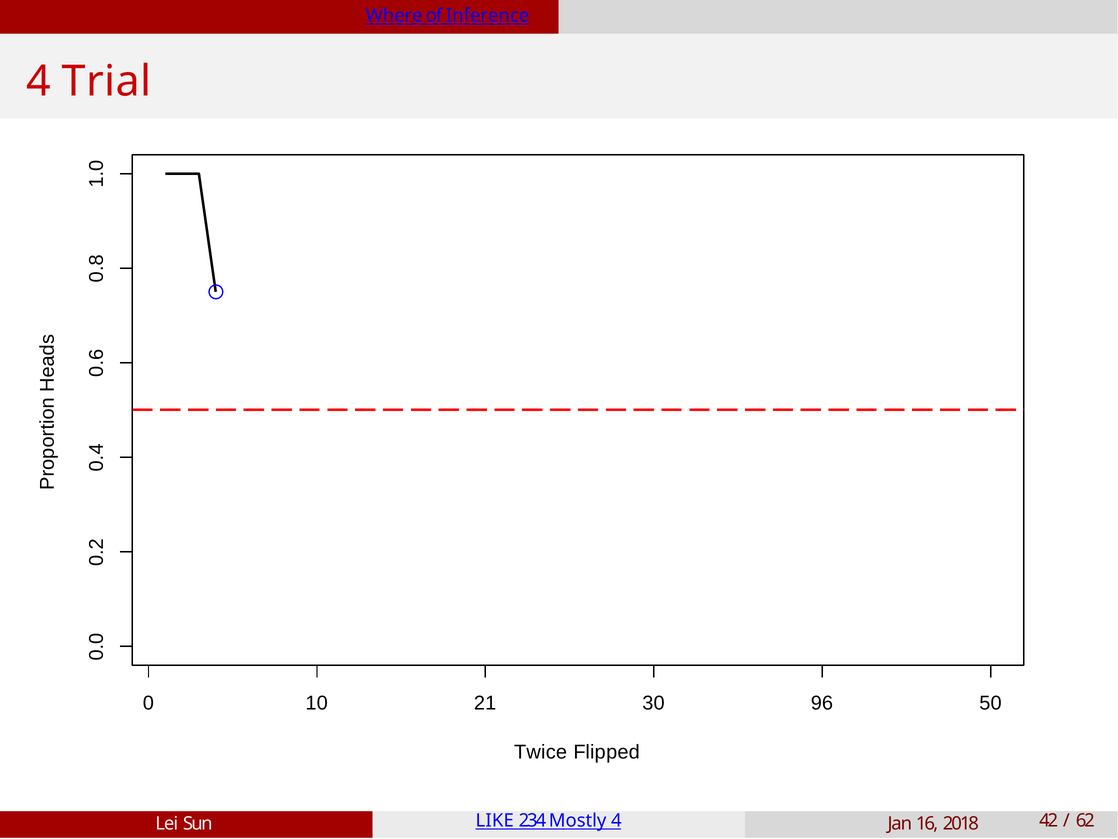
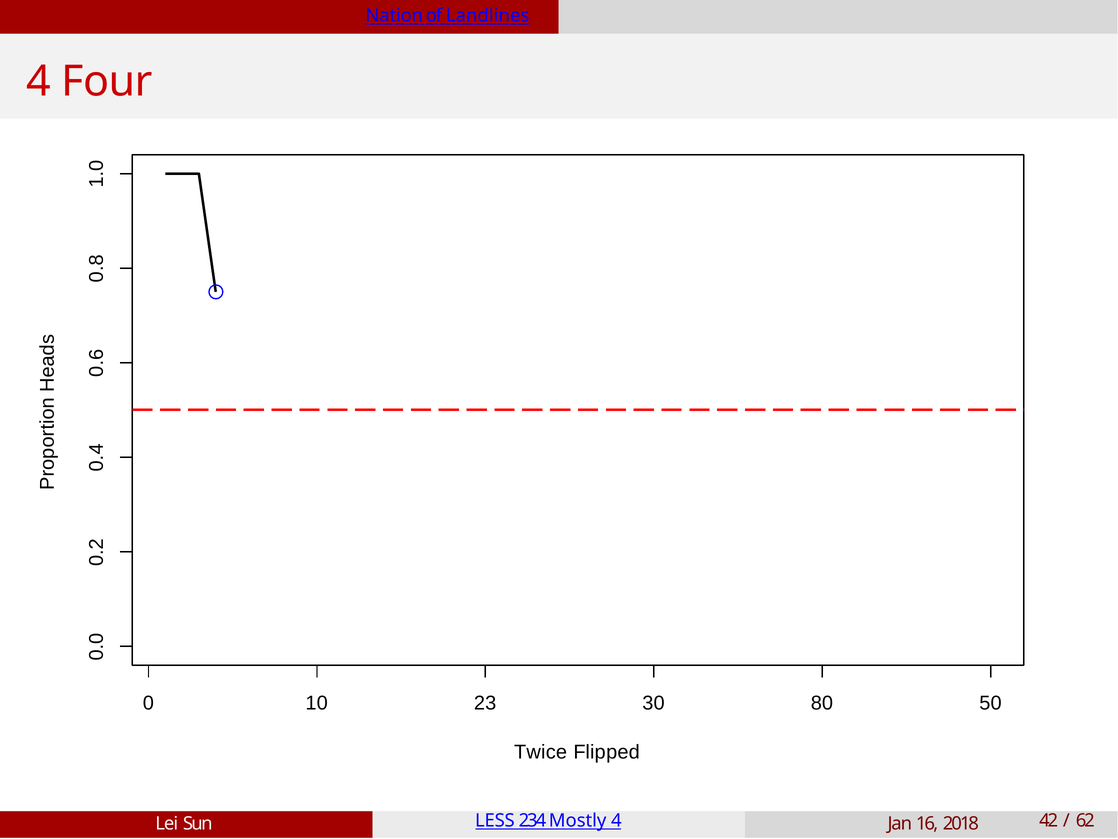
Where: Where -> Nation (394, 16)
Inference: Inference -> Landlines (488, 16)
Trial: Trial -> Four (107, 82)
21: 21 -> 23 (485, 703)
96: 96 -> 80 (822, 703)
LIKE: LIKE -> LESS (495, 821)
